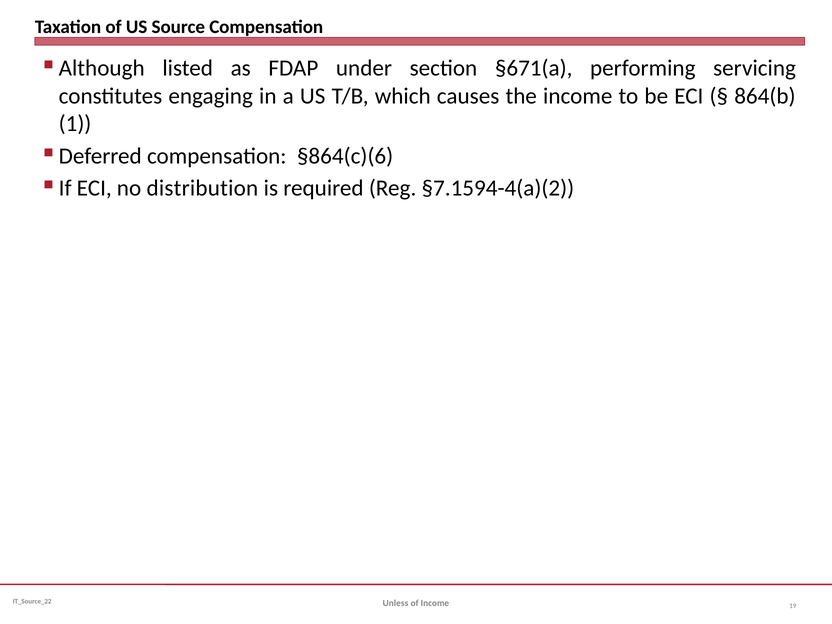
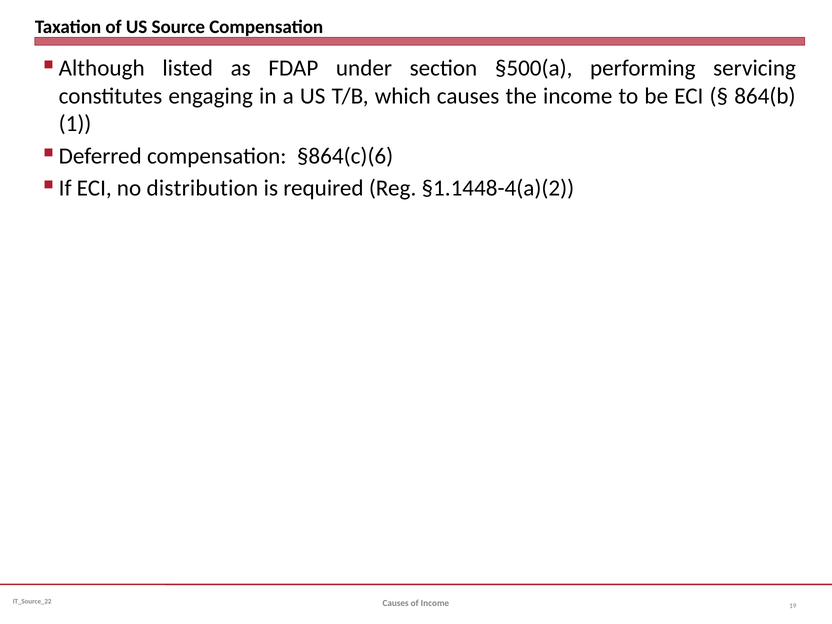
§671(a: §671(a -> §500(a (534, 68)
§7.1594-4(a)(2: §7.1594-4(a)(2 -> §1.1448-4(a)(2 (498, 188)
Unless: Unless -> Causes (396, 603)
